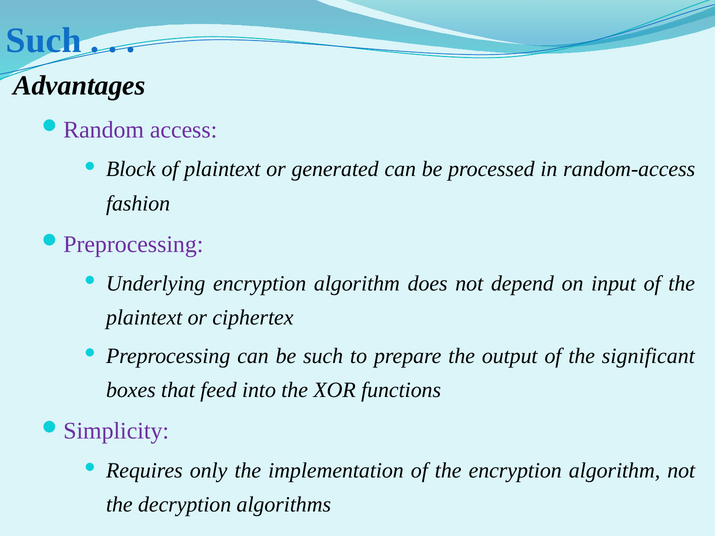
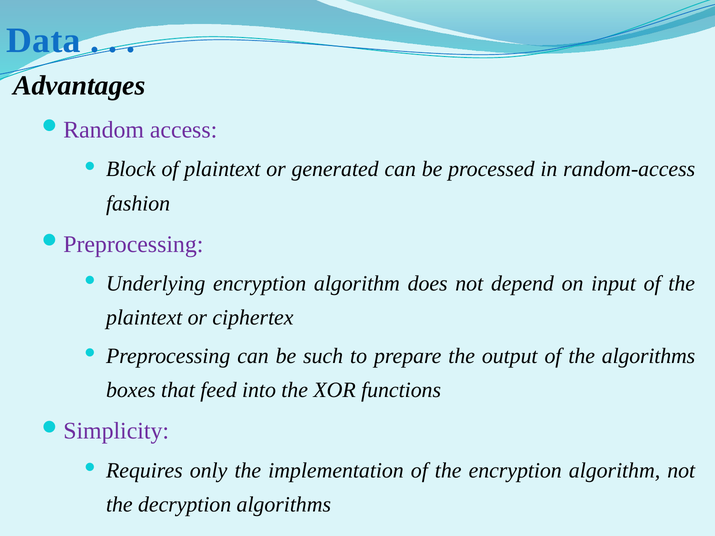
Such: Such -> Data (43, 41)
the significant: significant -> algorithms (649, 356)
